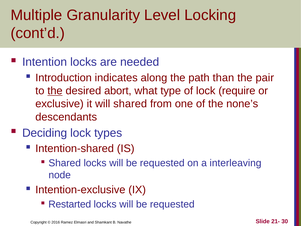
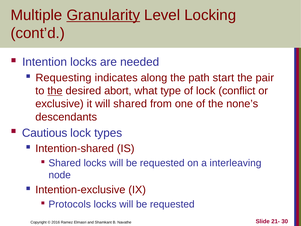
Granularity underline: none -> present (103, 15)
Introduction: Introduction -> Requesting (63, 78)
than: than -> start (223, 78)
require: require -> conflict (237, 91)
Deciding: Deciding -> Cautious (45, 133)
Restarted: Restarted -> Protocols (70, 204)
